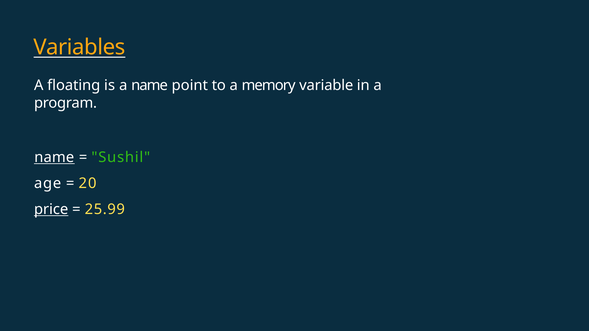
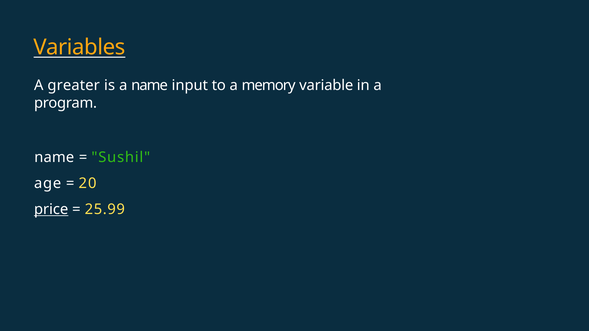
floating: floating -> greater (74, 85)
point: point -> input (190, 85)
name underline: present -> none (54, 158)
